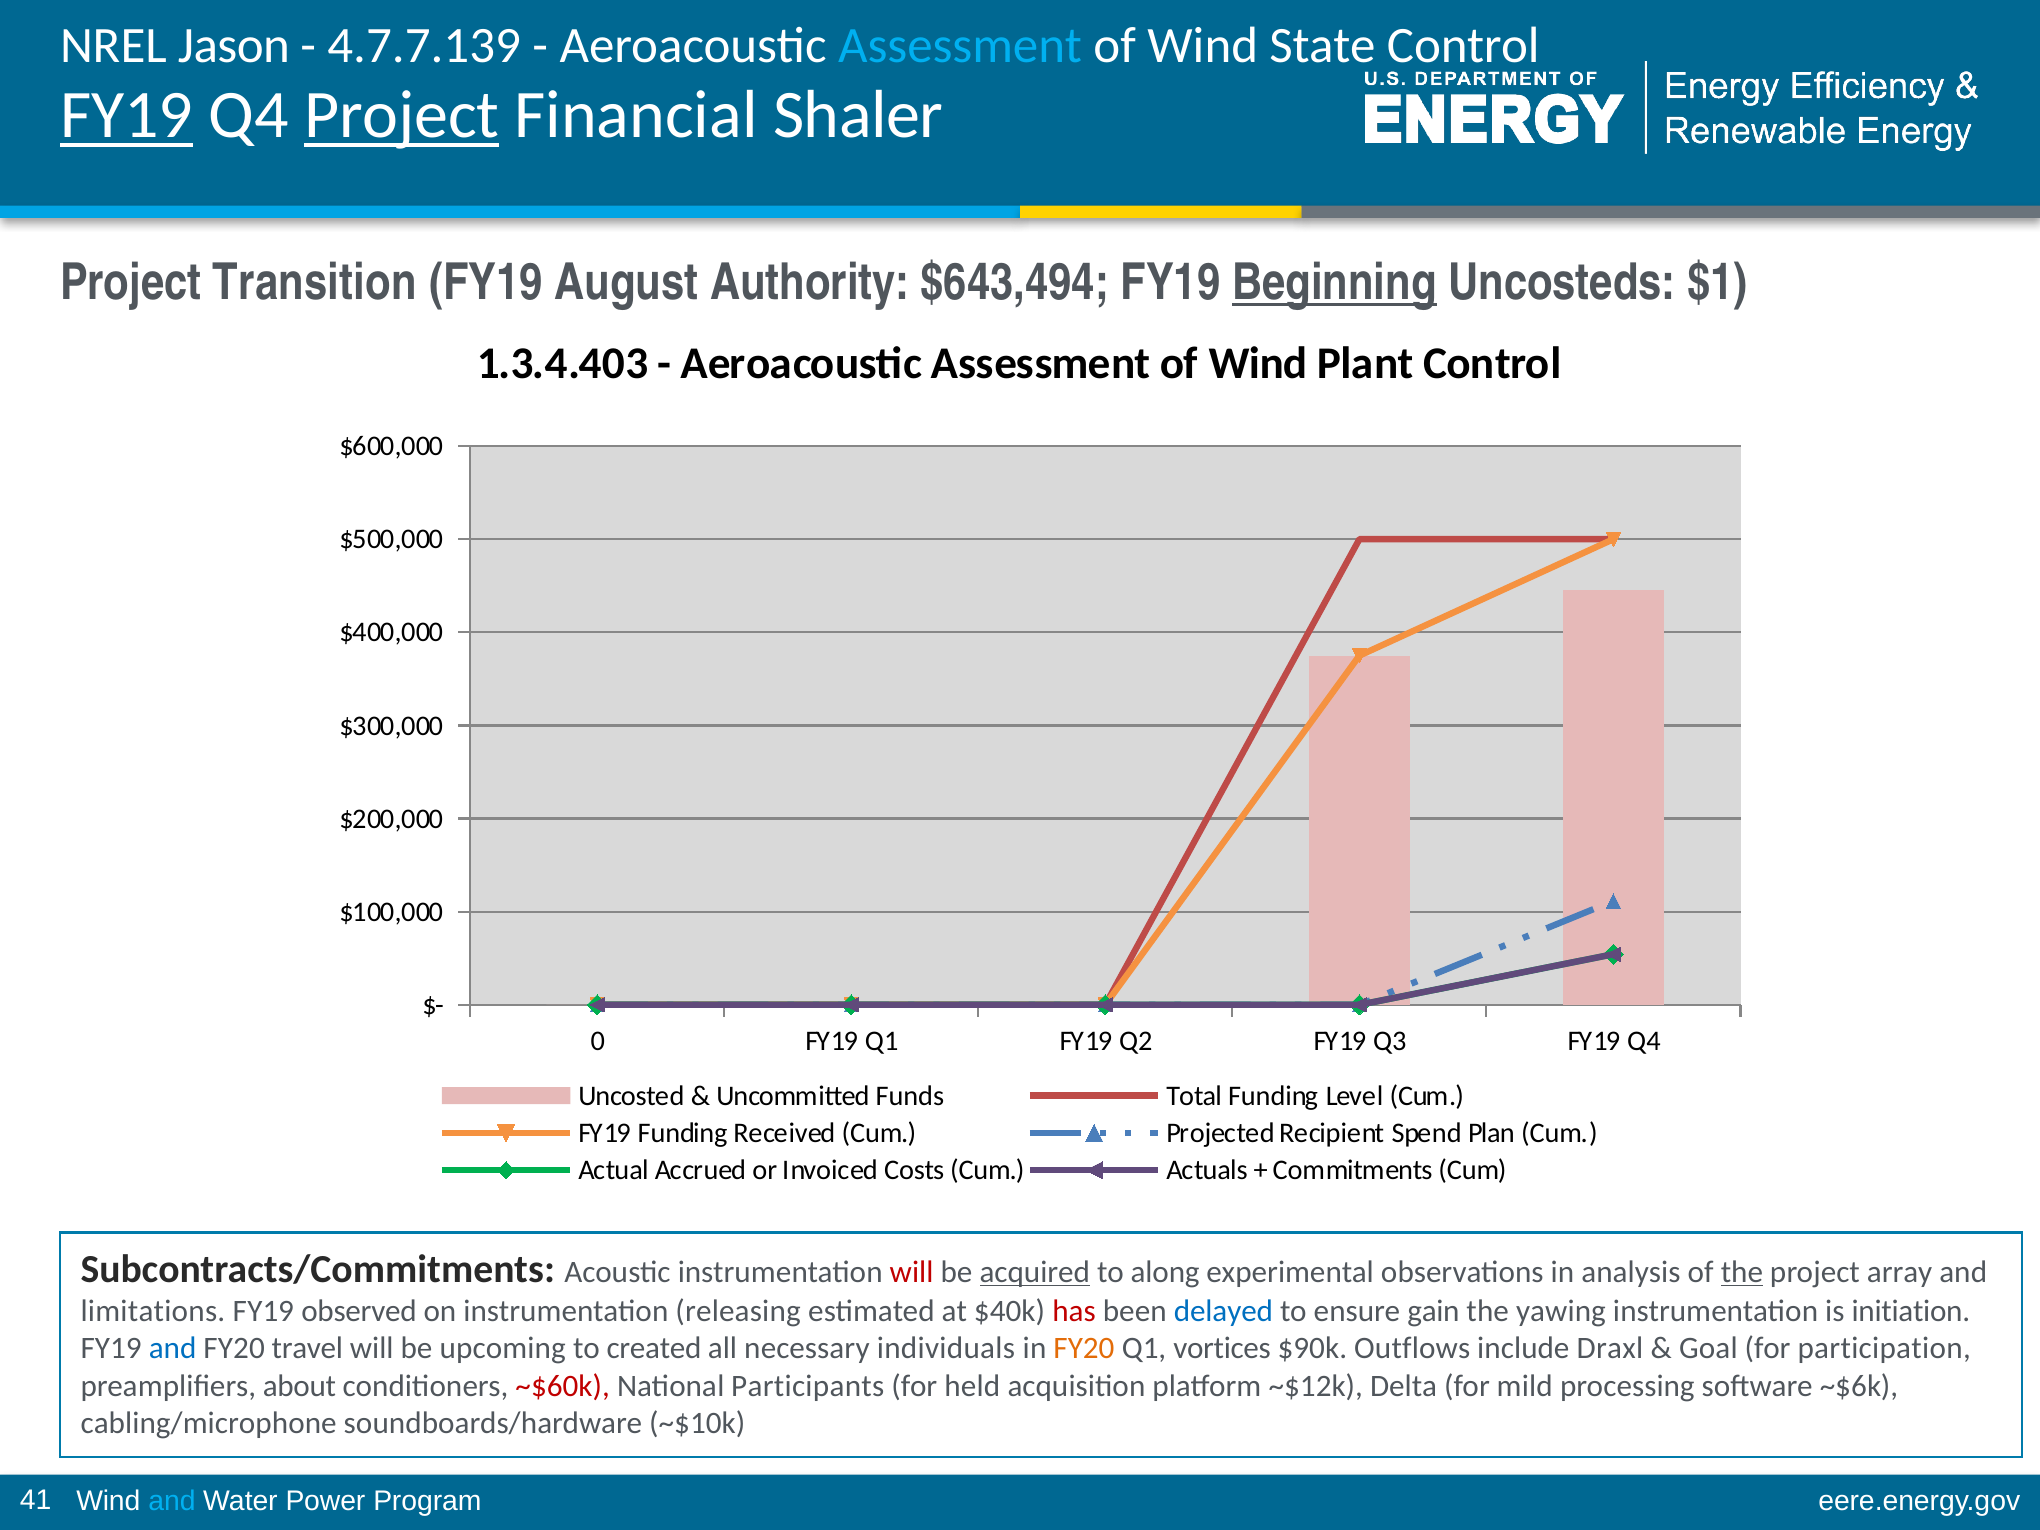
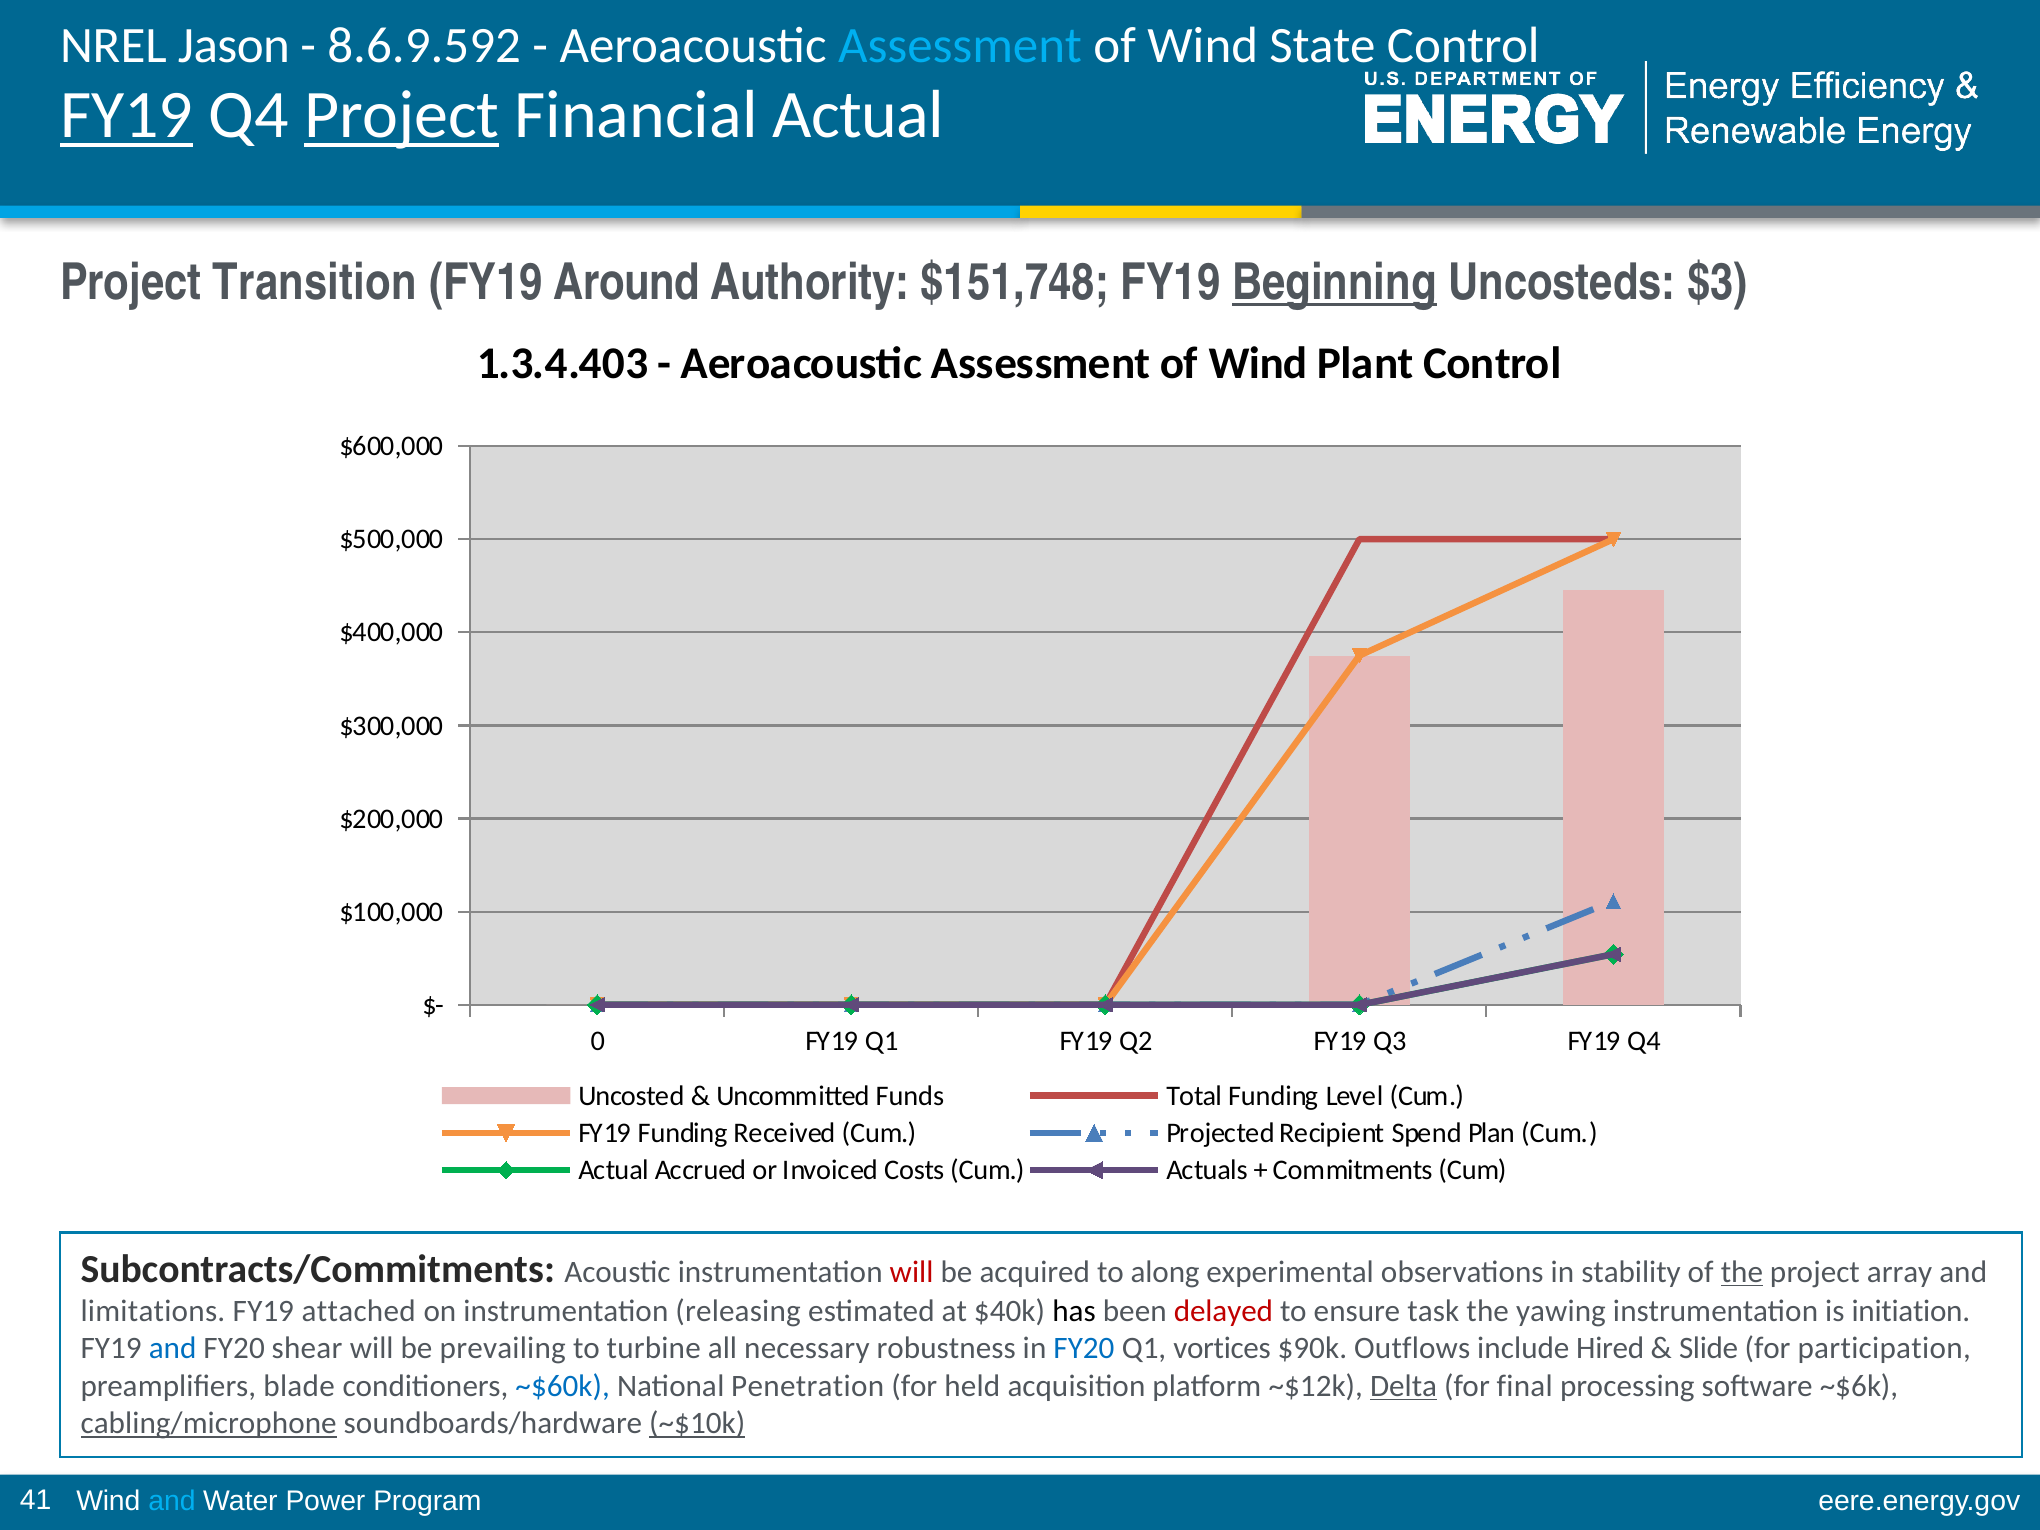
4.7.7.139: 4.7.7.139 -> 8.6.9.592 (424, 45)
Financial Shaler: Shaler -> Actual (858, 116)
August: August -> Around (627, 283)
$643,494: $643,494 -> $151,748 (1015, 283)
$1: $1 -> $3 (1718, 283)
acquired underline: present -> none (1035, 1272)
analysis: analysis -> stability (1631, 1272)
observed: observed -> attached (359, 1311)
has colour: red -> black (1074, 1311)
delayed colour: blue -> red (1223, 1311)
gain: gain -> task (1433, 1311)
travel: travel -> shear (307, 1349)
upcoming: upcoming -> prevailing (503, 1349)
created: created -> turbine (654, 1349)
individuals: individuals -> robustness (946, 1349)
FY20 colour: orange -> blue (1084, 1349)
Draxl: Draxl -> Hired (1610, 1349)
Goal: Goal -> Slide (1709, 1349)
about: about -> blade (299, 1386)
~$60k colour: red -> blue (563, 1386)
Participants: Participants -> Penetration (808, 1386)
Delta underline: none -> present (1404, 1386)
mild: mild -> final (1525, 1386)
cabling/microphone underline: none -> present (209, 1423)
~$10k underline: none -> present (697, 1423)
